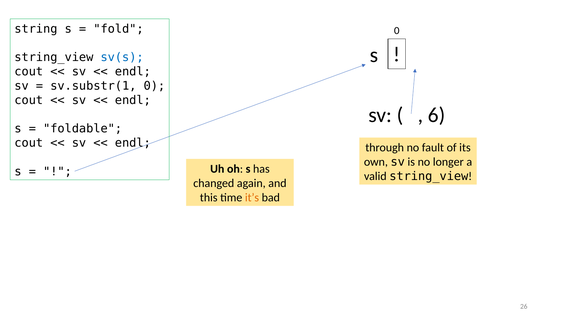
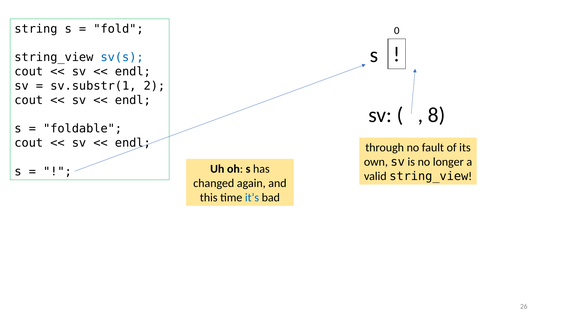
sv.substr(1 0: 0 -> 2 (154, 86)
6: 6 -> 8 (437, 115)
it’s colour: orange -> blue (252, 198)
